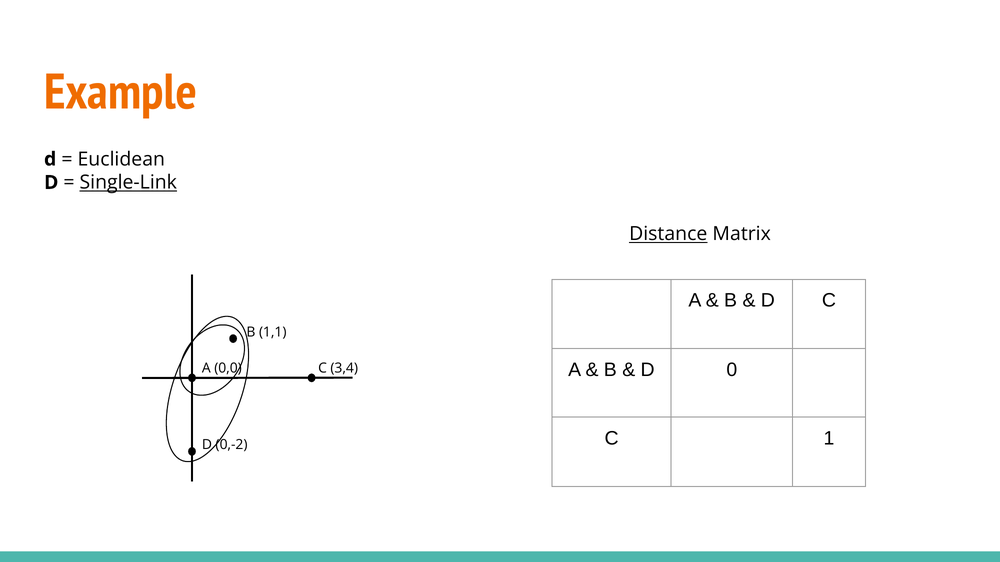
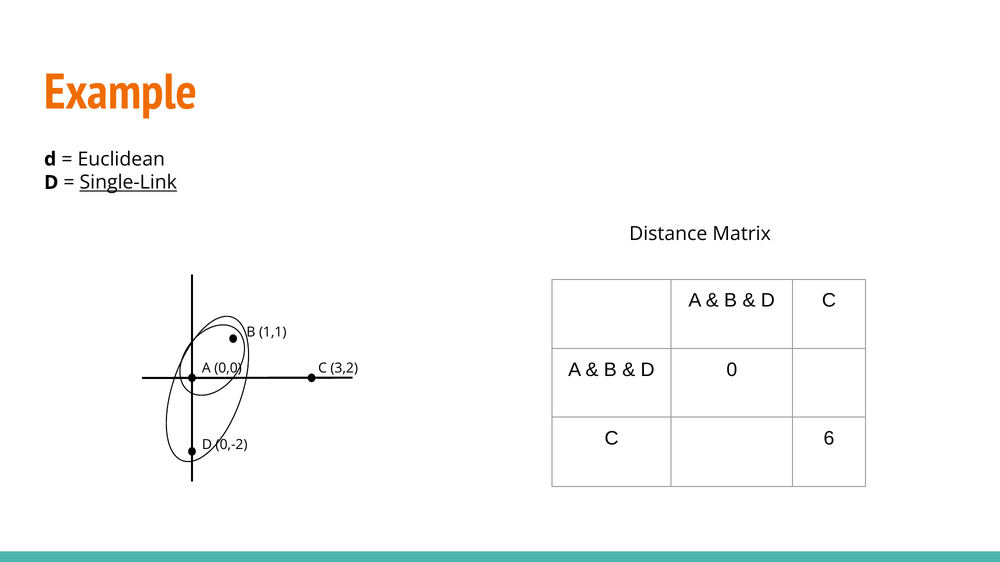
Distance underline: present -> none (668, 234)
3,4: 3,4 -> 3,2 (344, 369)
1: 1 -> 6 (829, 439)
